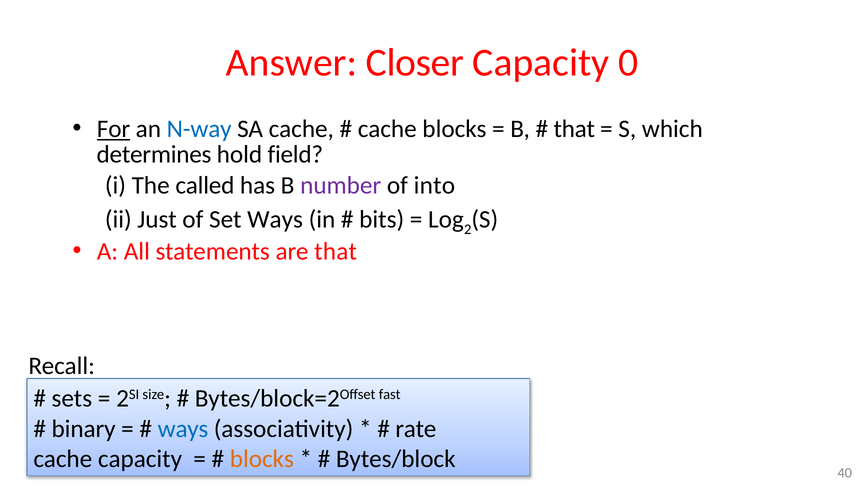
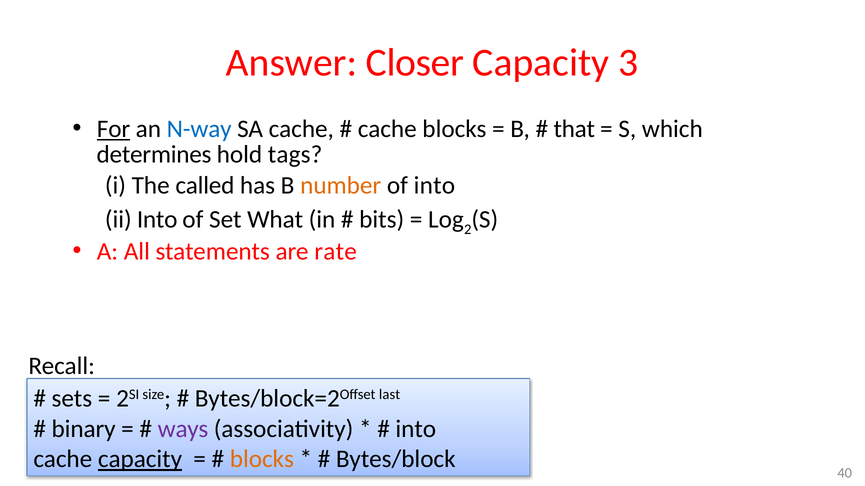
0: 0 -> 3 (628, 63)
field: field -> tags (295, 155)
number colour: purple -> orange (341, 186)
ii Just: Just -> Into (157, 220)
Set Ways: Ways -> What (275, 220)
are that: that -> rate (336, 252)
fast: fast -> last (390, 395)
ways colour: blue -> purple (183, 429)
rate: rate -> into (416, 429)
capacity underline: none -> present (140, 460)
